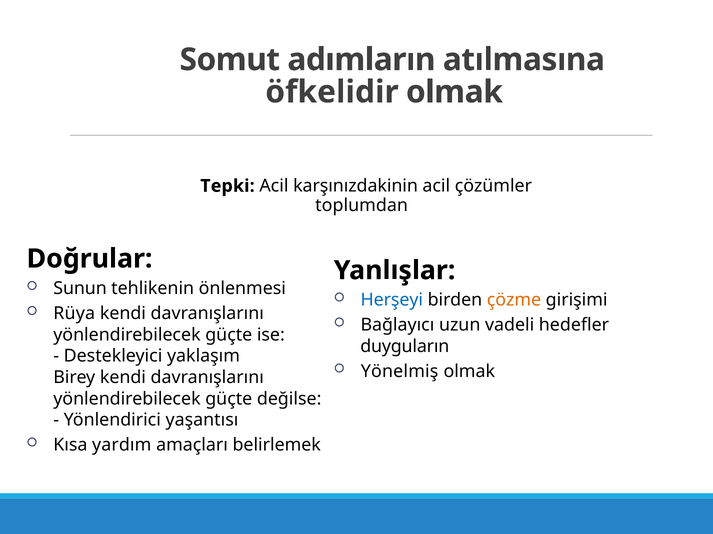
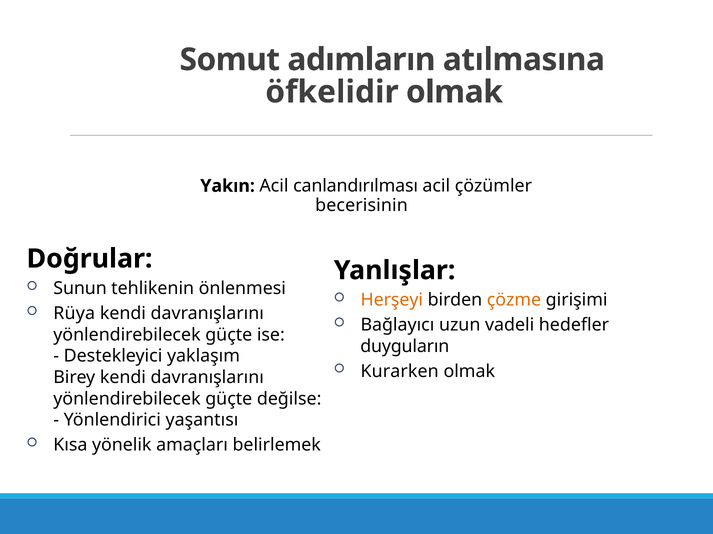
Tepki: Tepki -> Yakın (228, 186)
karşınızdakinin: karşınızdakinin -> canlandırılması (356, 186)
toplumdan: toplumdan -> becerisinin (362, 205)
Herşeyi colour: blue -> orange (392, 300)
Yönelmiş: Yönelmiş -> Kurarken (400, 372)
yardım: yardım -> yönelik (122, 446)
